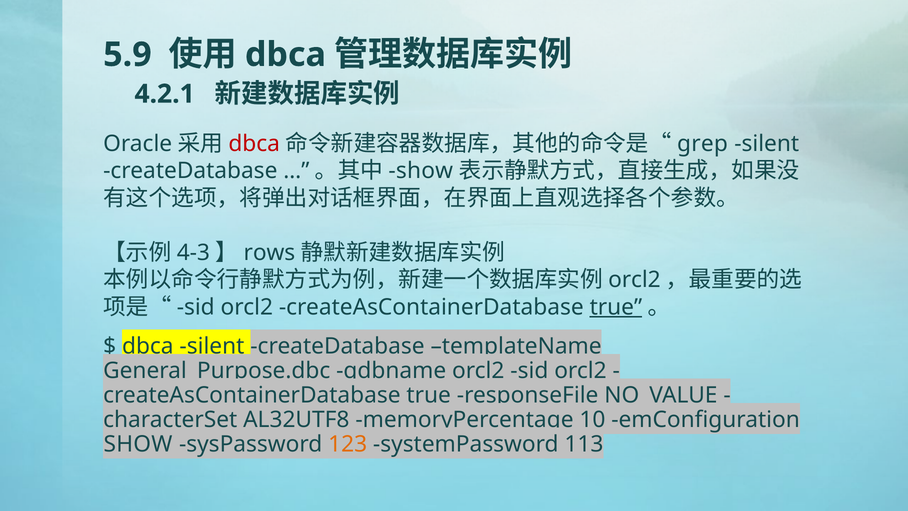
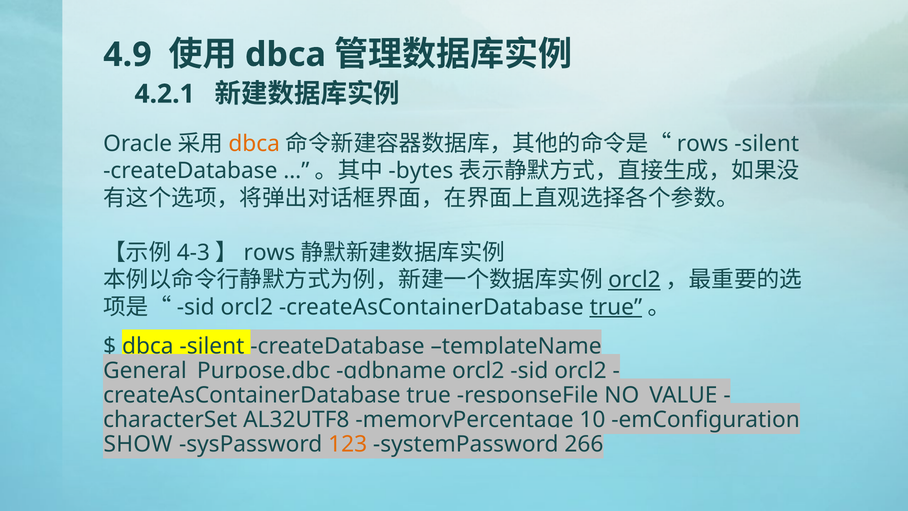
5.9: 5.9 -> 4.9 (127, 55)
dbca colour: red -> orange (254, 144)
grep: grep -> rows (703, 144)
show: show -> bytes (421, 171)
orcl2 underline: none -> present (634, 280)
113: 113 -> 266 (584, 444)
